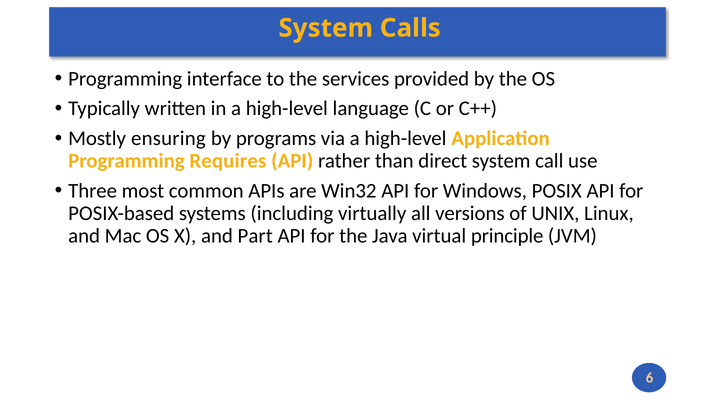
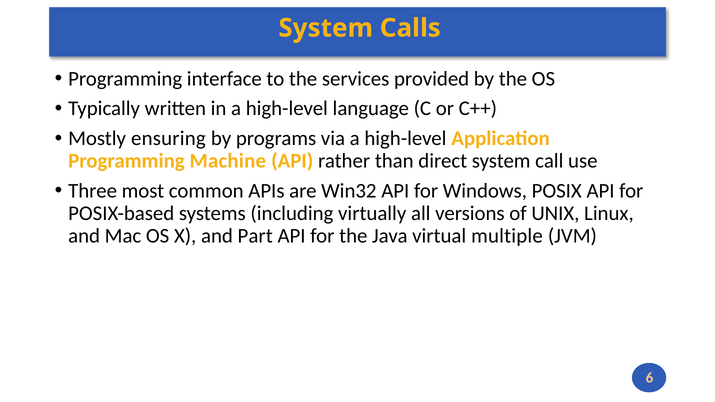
Requires: Requires -> Machine (228, 161)
principle: principle -> multiple (507, 236)
